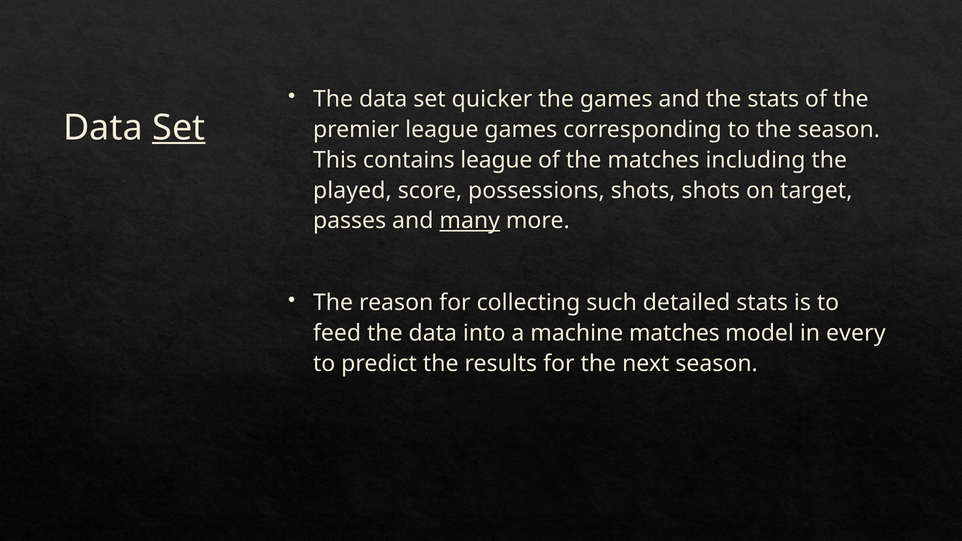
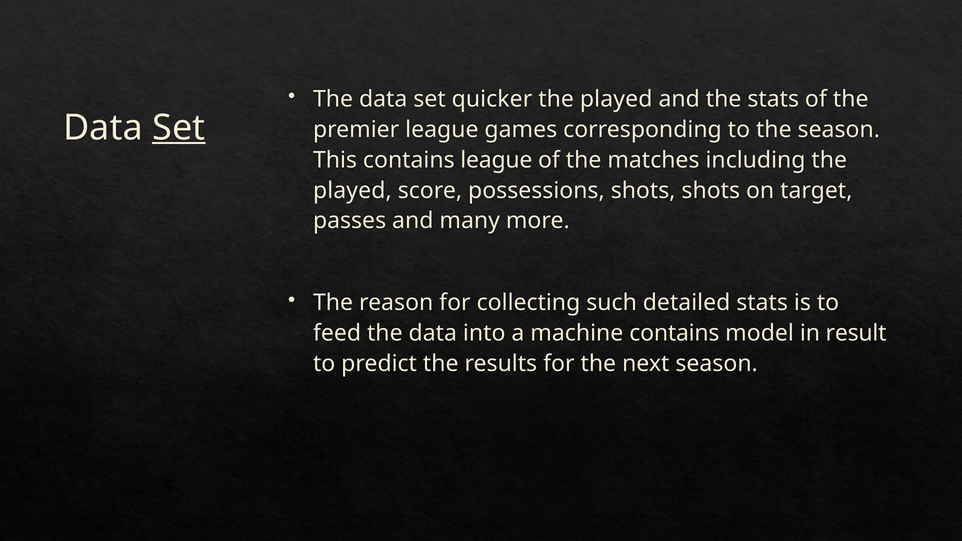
games: games -> played (616, 99)
many underline: present -> none (470, 221)
machine matches: matches -> contains (674, 333)
every: every -> result (856, 333)
